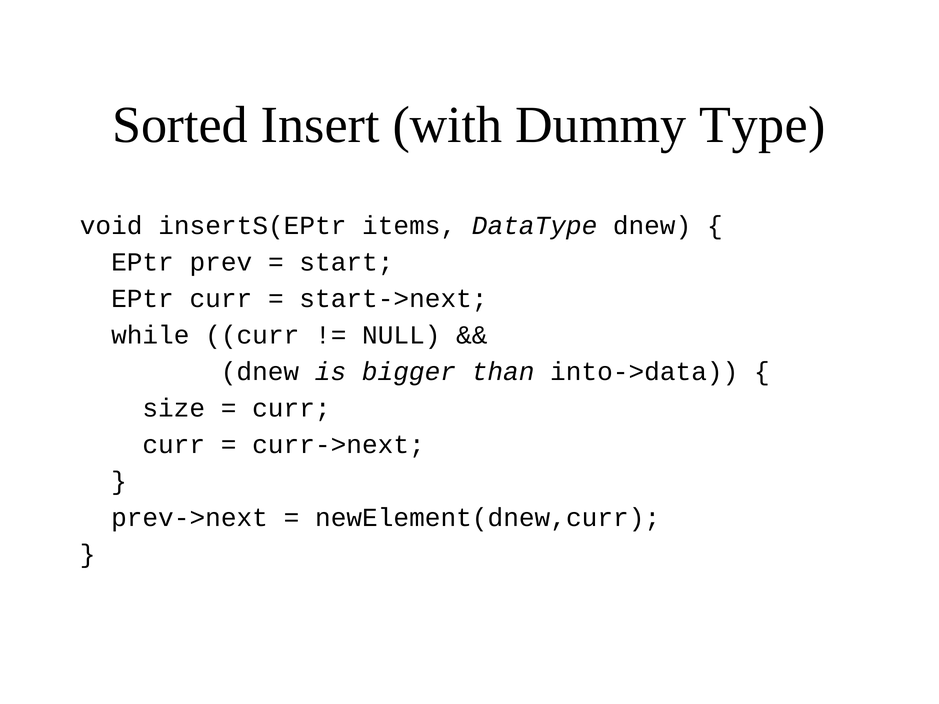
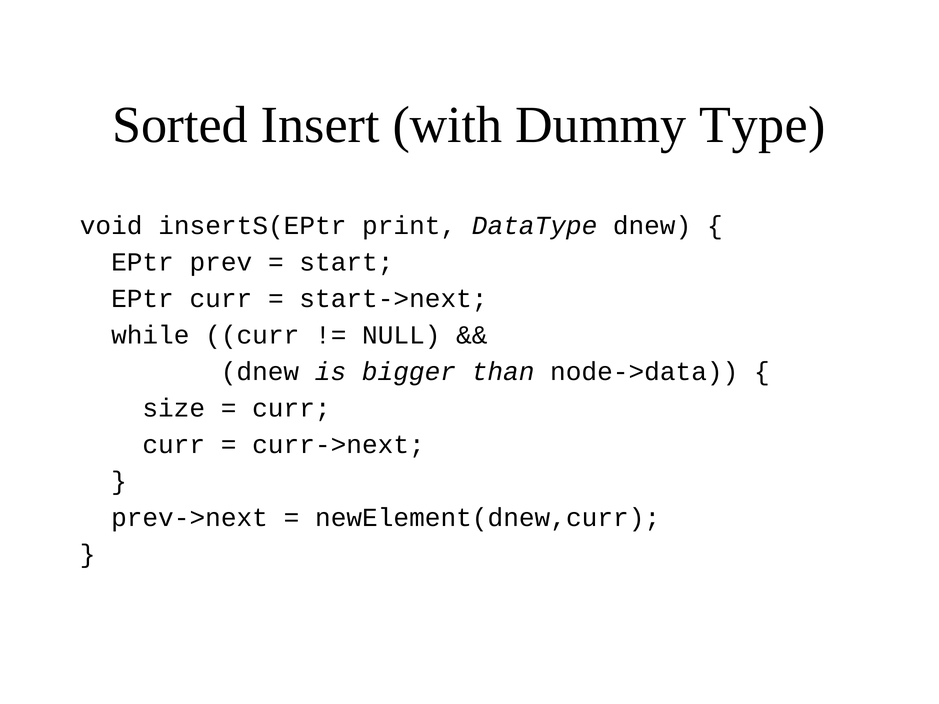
items: items -> print (409, 226)
into->data: into->data -> node->data (644, 372)
